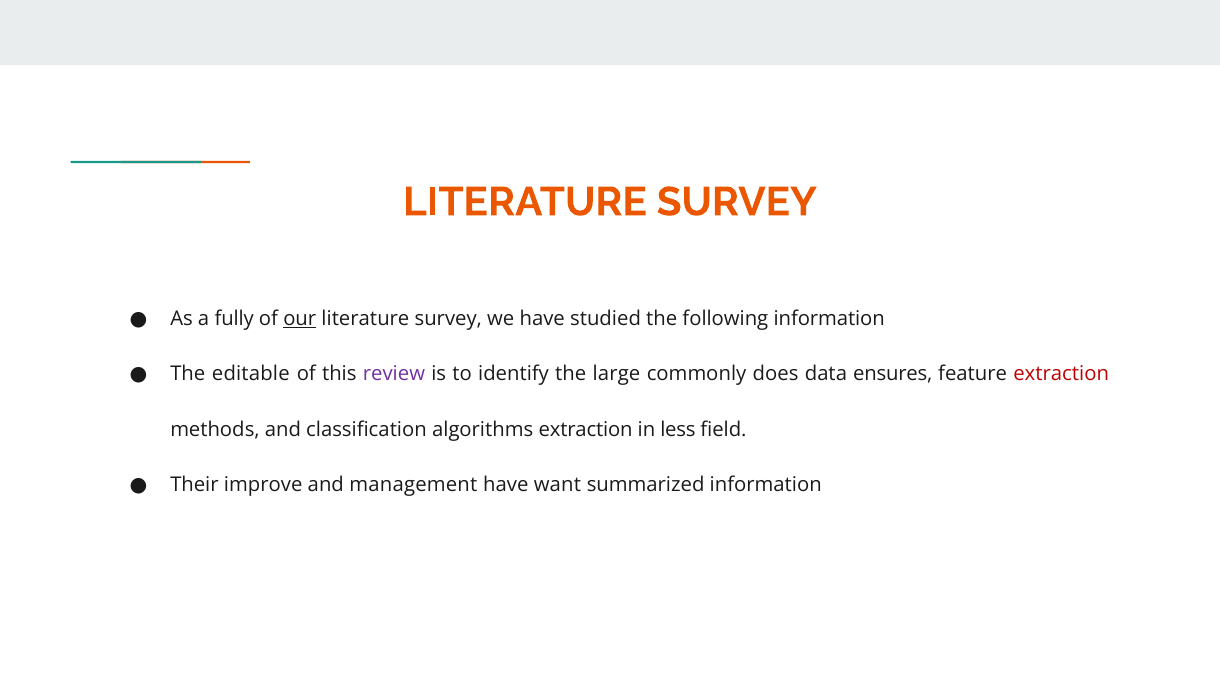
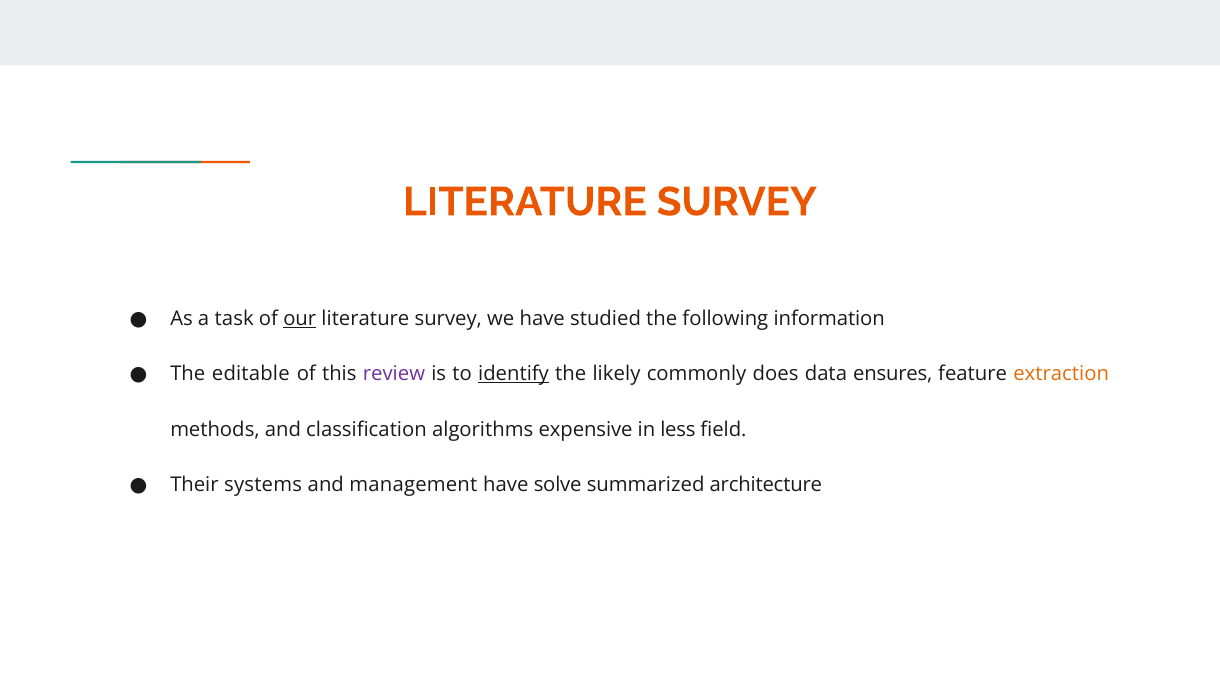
fully: fully -> task (234, 319)
identify underline: none -> present (514, 374)
large: large -> likely (617, 374)
extraction colour: red -> orange (1061, 374)
algorithms extraction: extraction -> expensive (586, 430)
improve: improve -> systems (263, 485)
want: want -> solve (558, 485)
summarized information: information -> architecture (766, 485)
